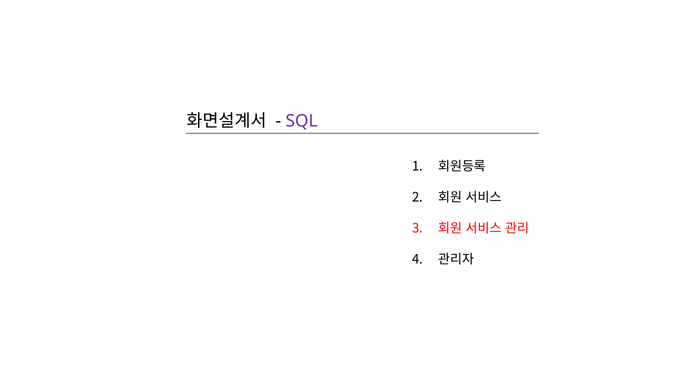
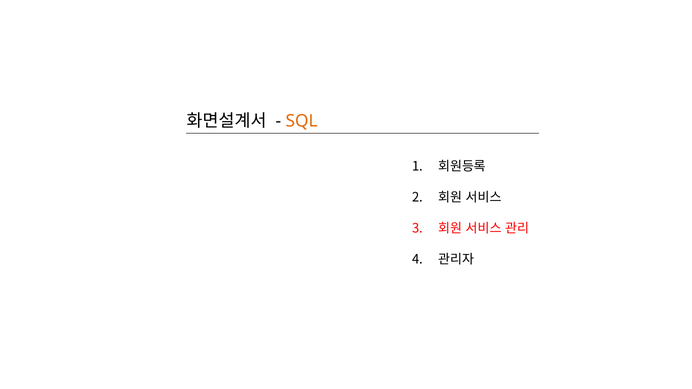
SQL colour: purple -> orange (302, 121)
